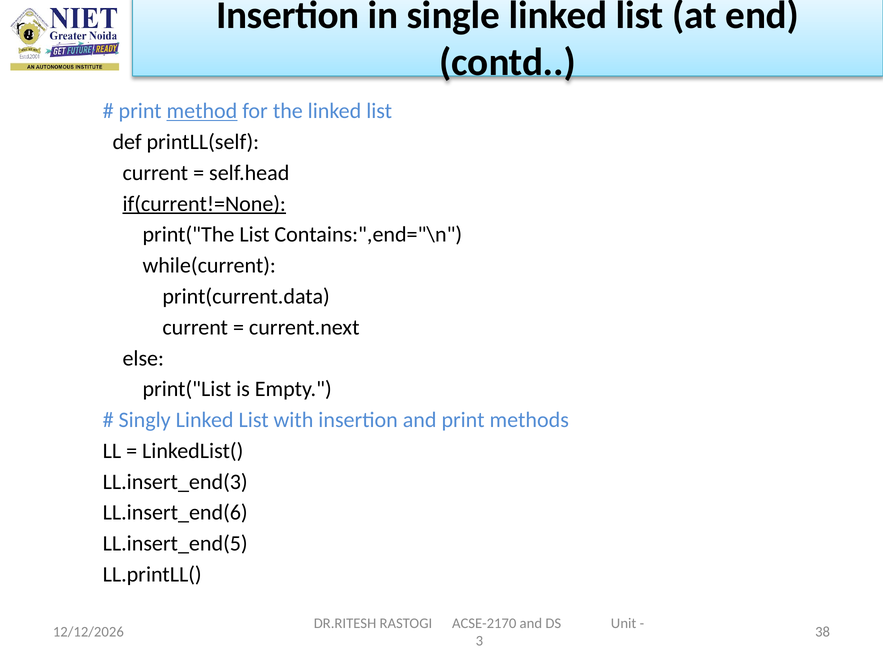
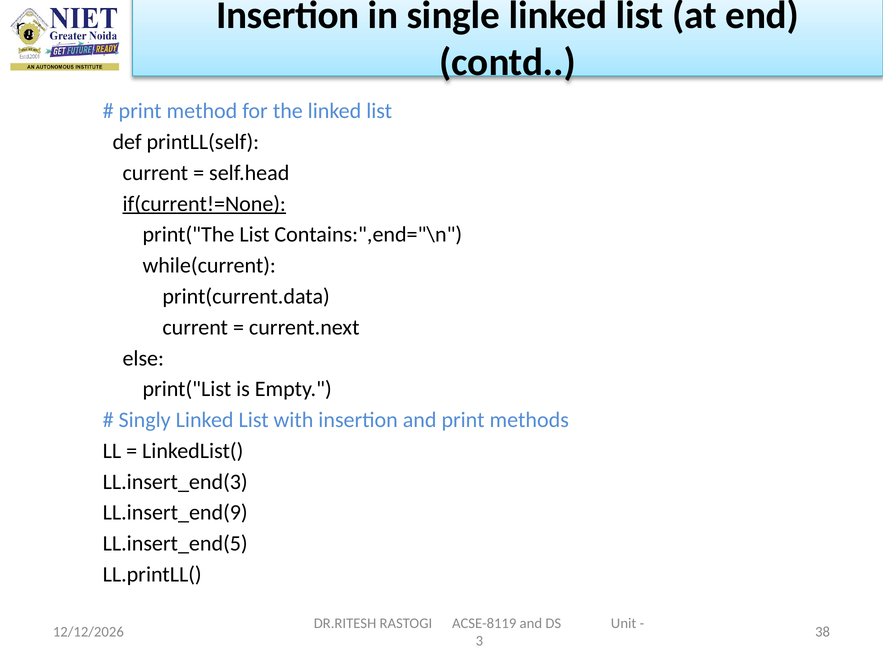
method underline: present -> none (202, 111)
LL.insert_end(6: LL.insert_end(6 -> LL.insert_end(9 (175, 513)
ACSE-2170: ACSE-2170 -> ACSE-8119 (484, 624)
